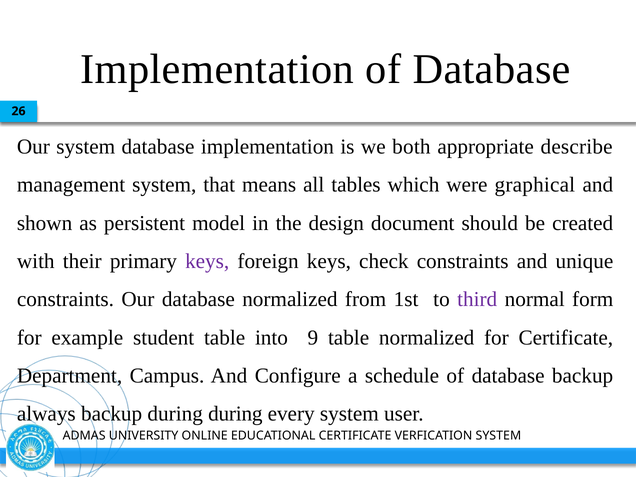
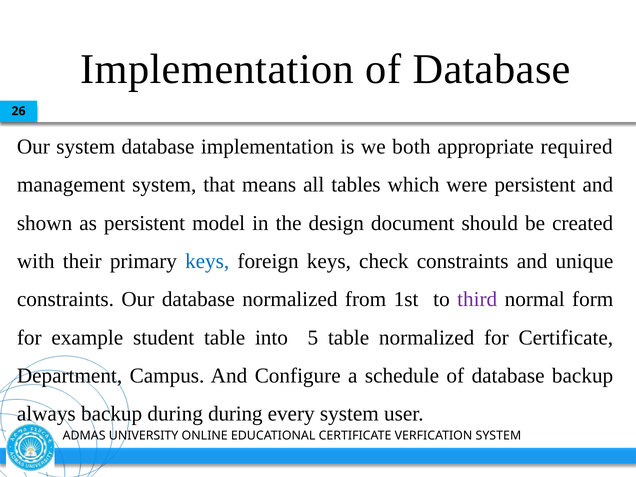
describe: describe -> required (577, 147)
were graphical: graphical -> persistent (535, 185)
keys colour: purple -> blue (207, 261)
9: 9 -> 5 (313, 338)
